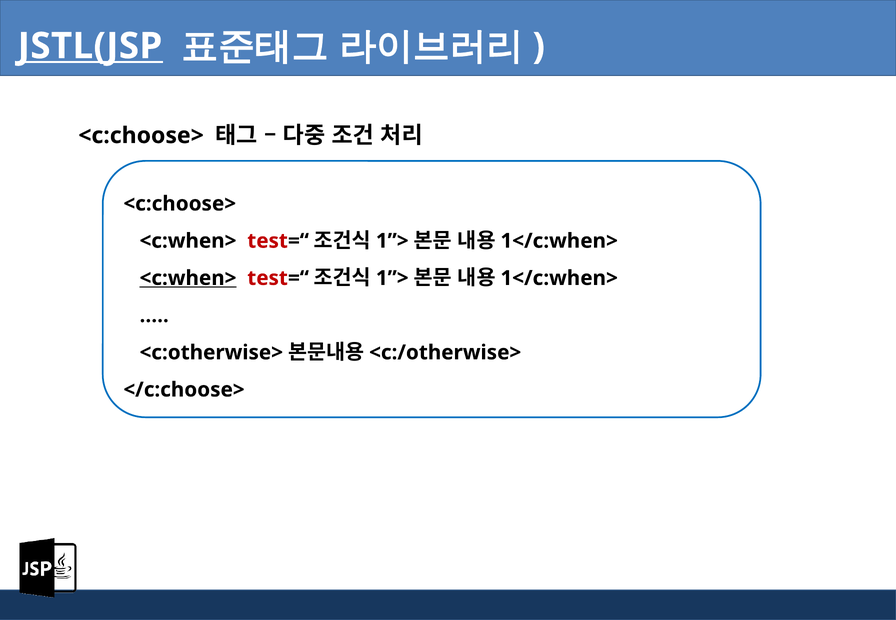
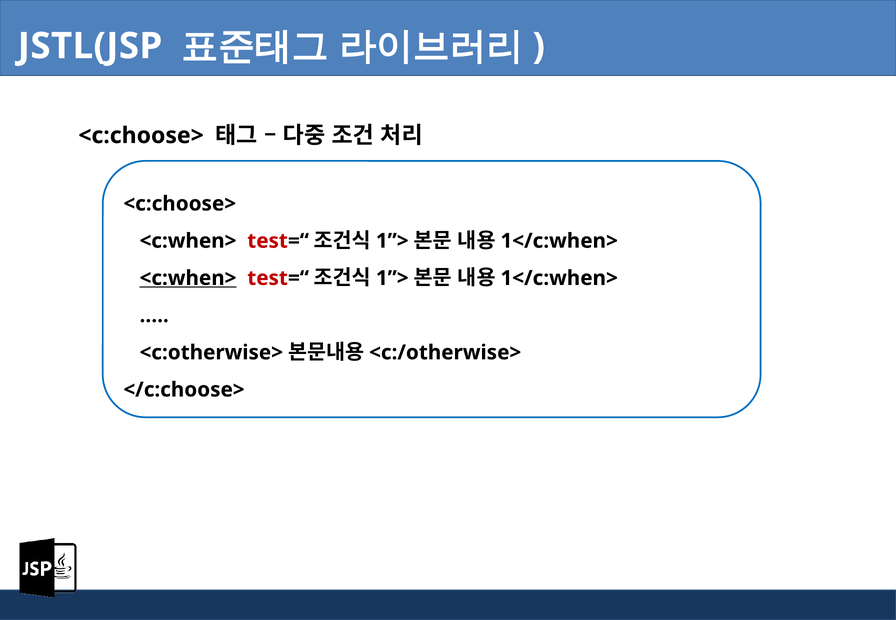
JSTL(JSP underline: present -> none (90, 46)
